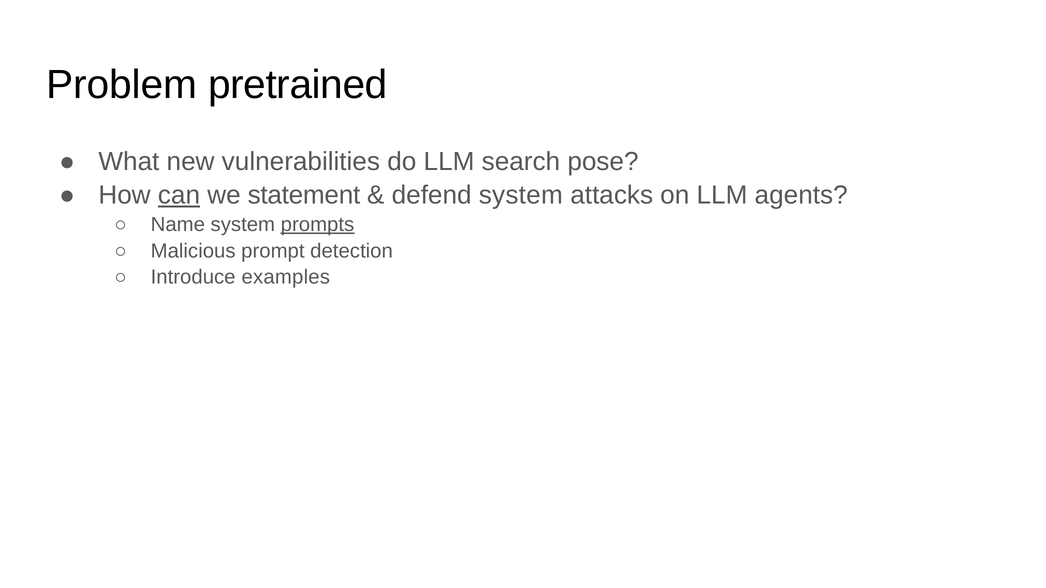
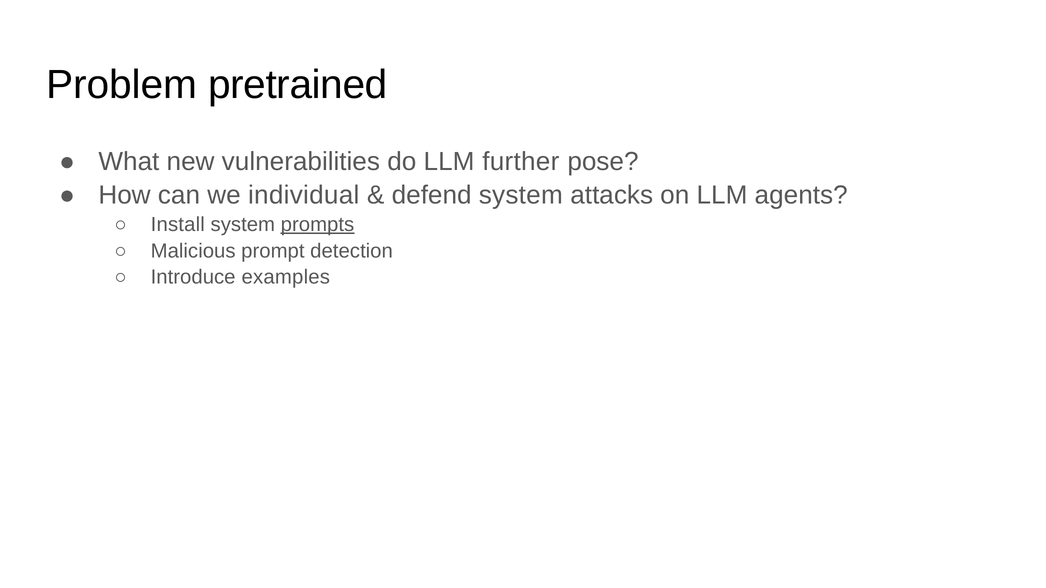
search: search -> further (521, 162)
can underline: present -> none (179, 195)
statement: statement -> individual (304, 195)
Name: Name -> Install (178, 225)
